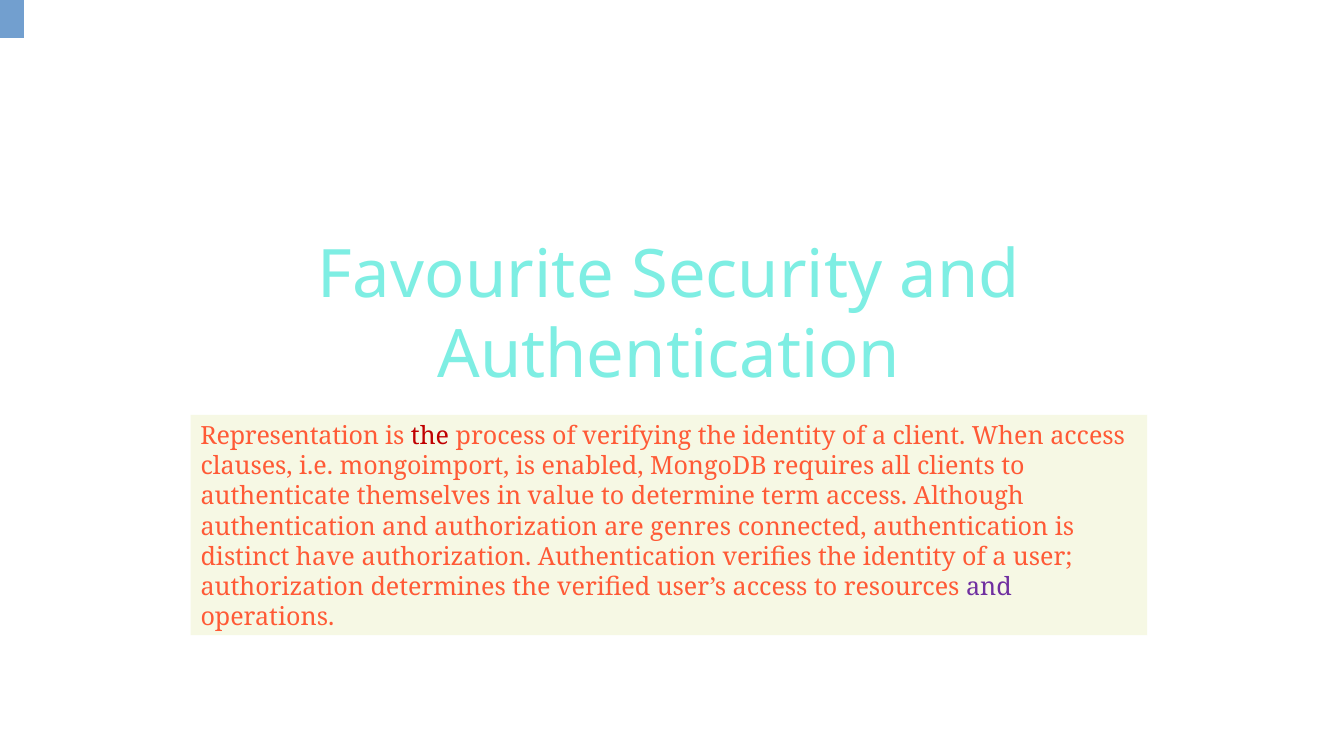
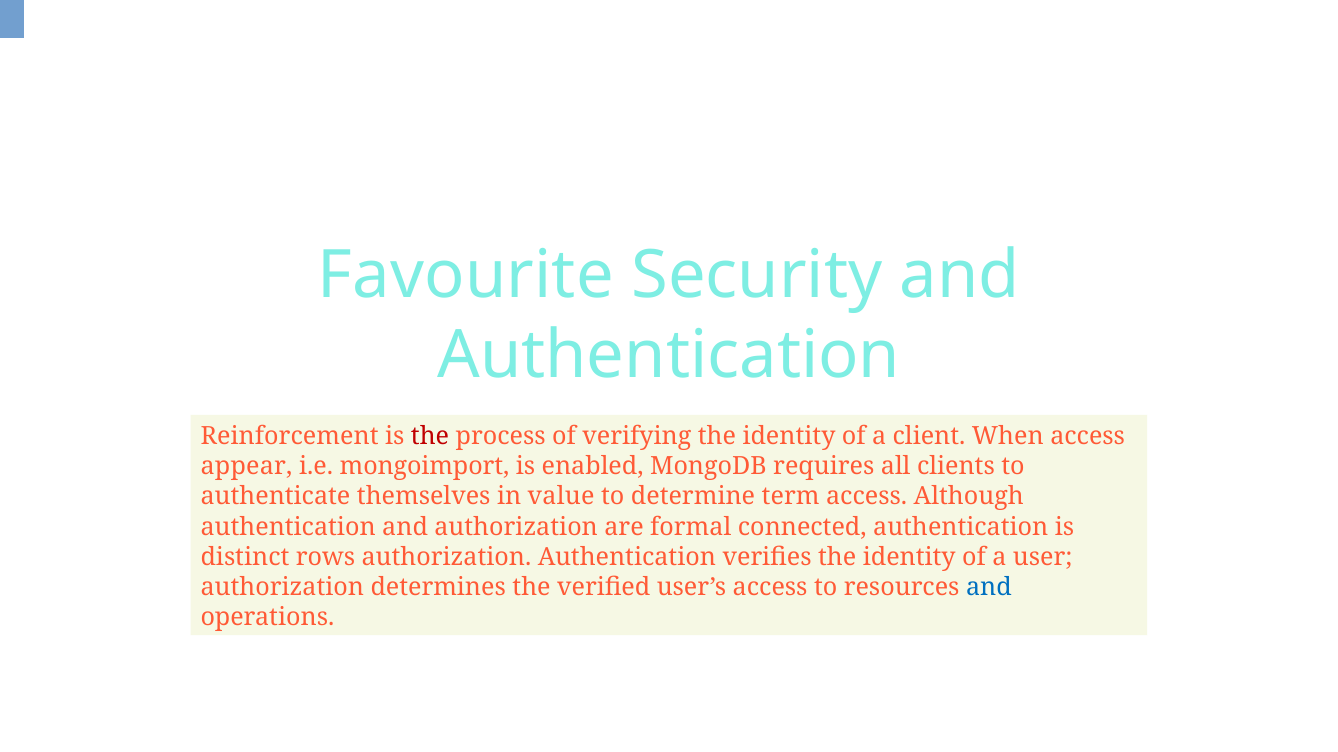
Representation: Representation -> Reinforcement (290, 437)
clauses: clauses -> appear (247, 467)
genres: genres -> formal (691, 527)
have: have -> rows (325, 557)
and colour: purple -> blue (989, 587)
